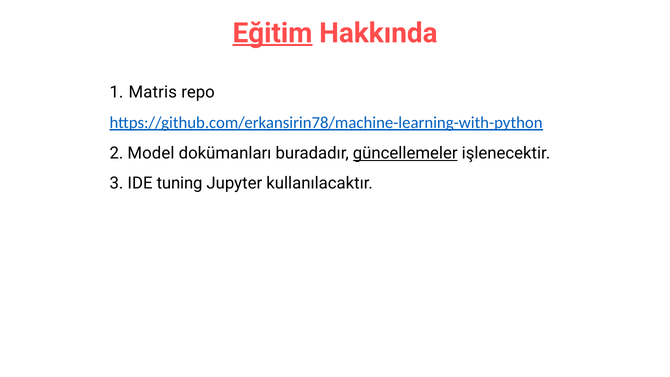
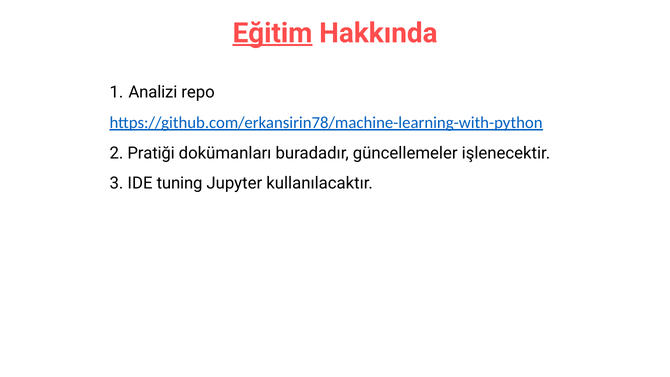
Matris: Matris -> Analizi (153, 92)
Model: Model -> Pratiği (151, 153)
güncellemeler underline: present -> none (405, 153)
